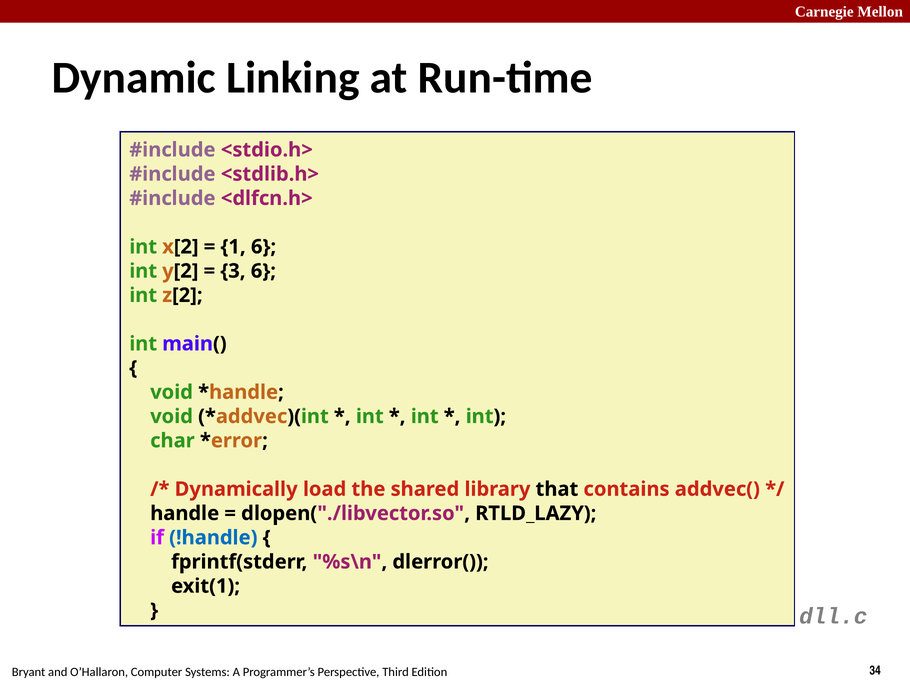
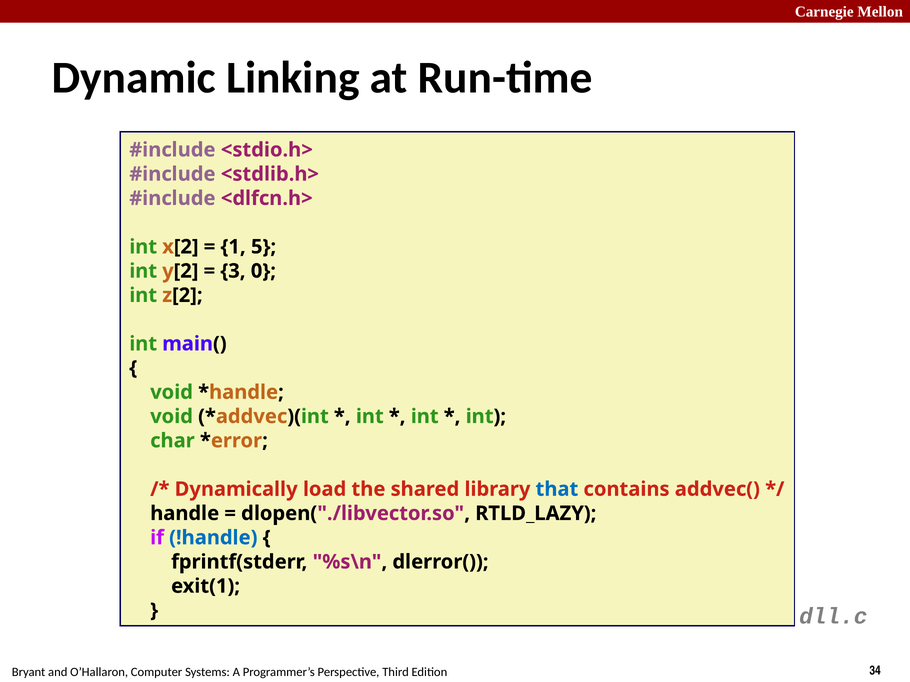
1 6: 6 -> 5 (264, 247)
3 6: 6 -> 0 (263, 271)
that colour: black -> blue (557, 489)
